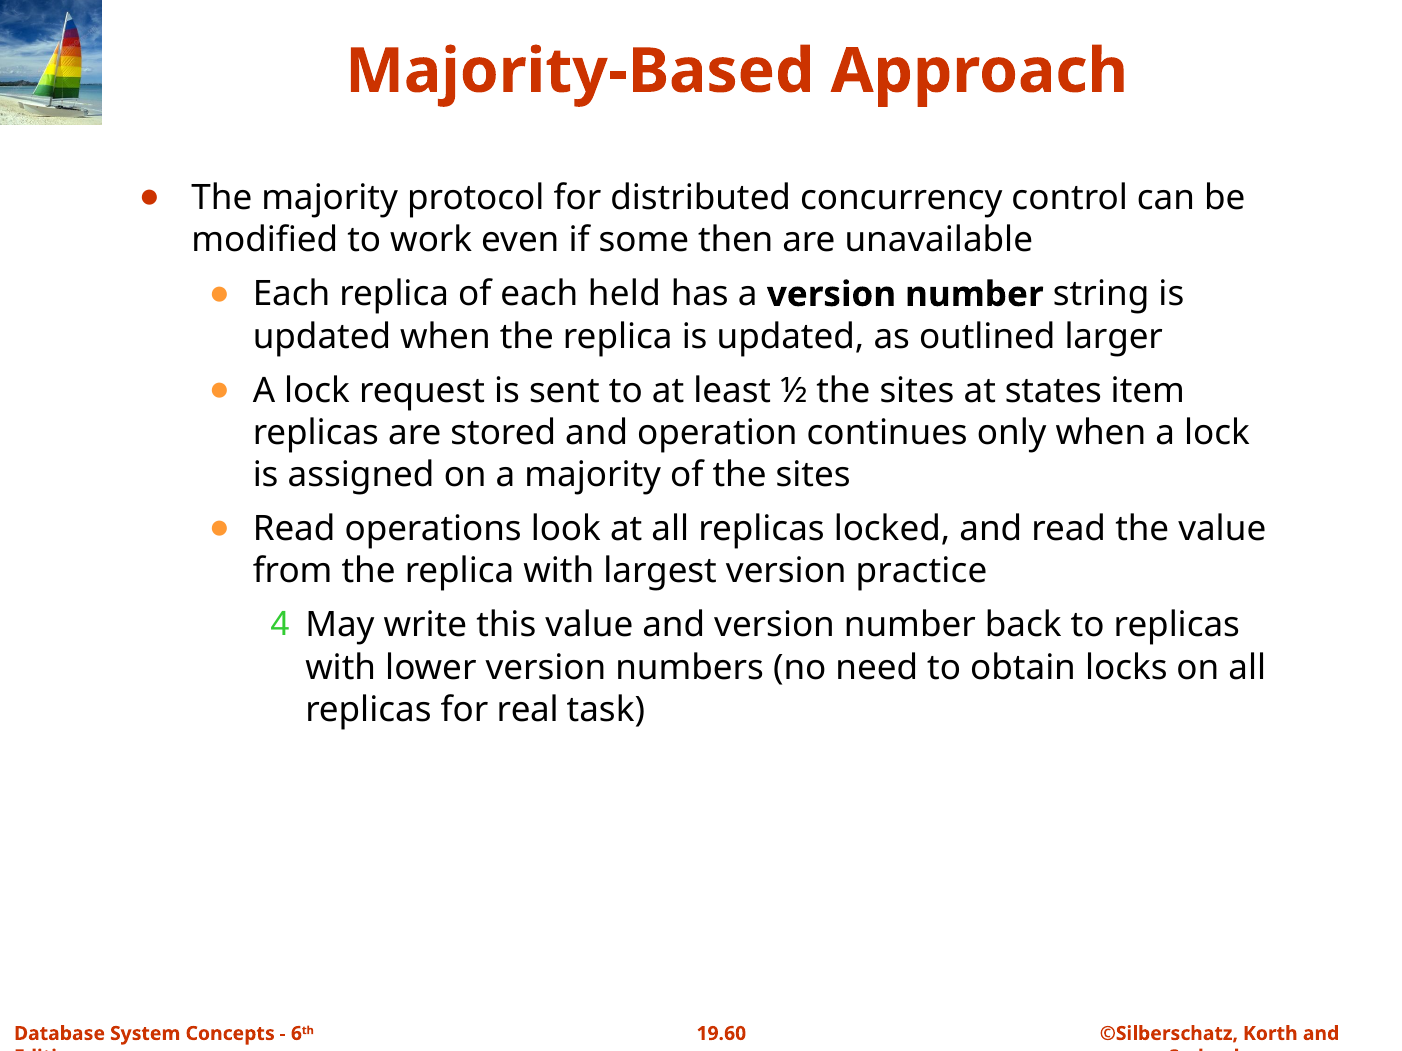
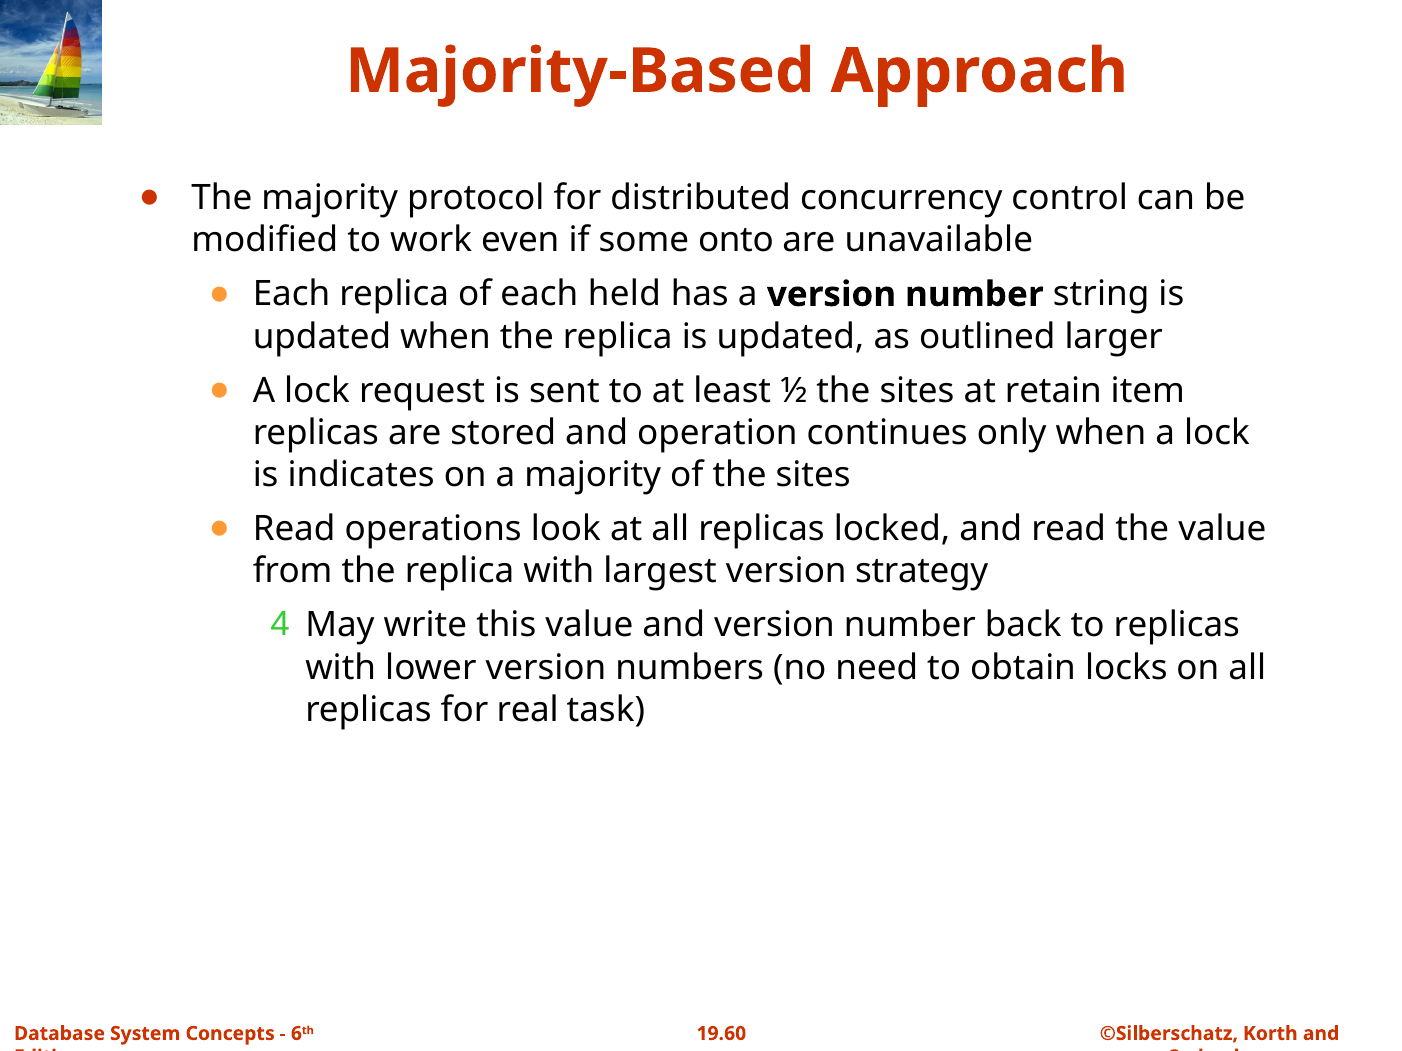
then: then -> onto (736, 240)
states: states -> retain (1053, 391)
assigned: assigned -> indicates (361, 475)
practice: practice -> strategy (922, 571)
